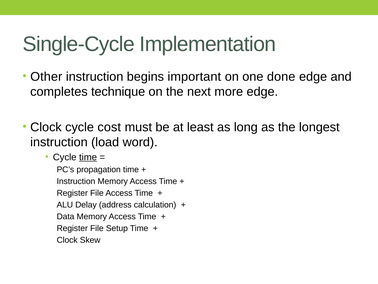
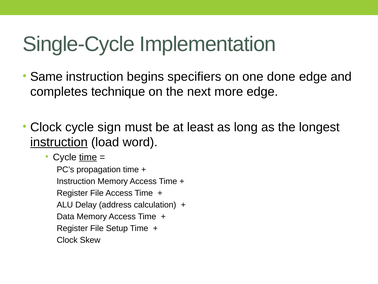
Other: Other -> Same (46, 76)
important: important -> specifiers (194, 76)
cost: cost -> sign (109, 127)
instruction underline: none -> present (59, 142)
